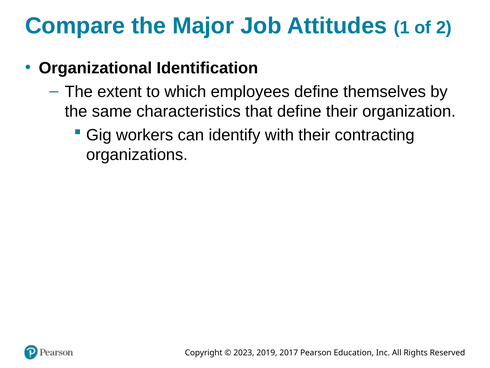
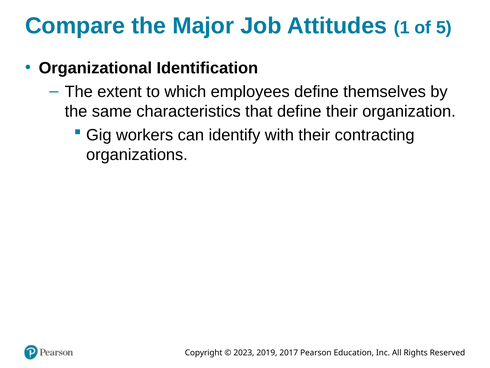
2: 2 -> 5 (444, 28)
